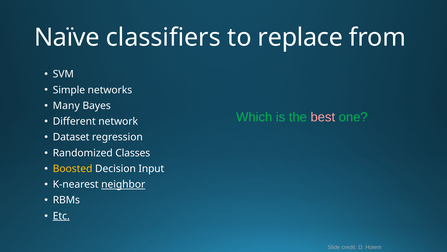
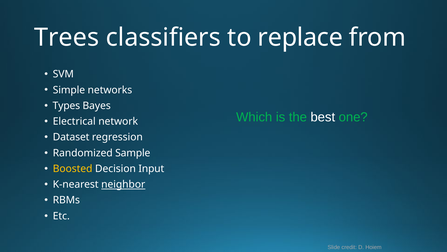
Naïve: Naïve -> Trees (67, 38)
Many: Many -> Types (66, 106)
best colour: pink -> white (323, 117)
Different: Different -> Electrical (74, 121)
Classes: Classes -> Sample (133, 153)
Etc underline: present -> none (61, 216)
